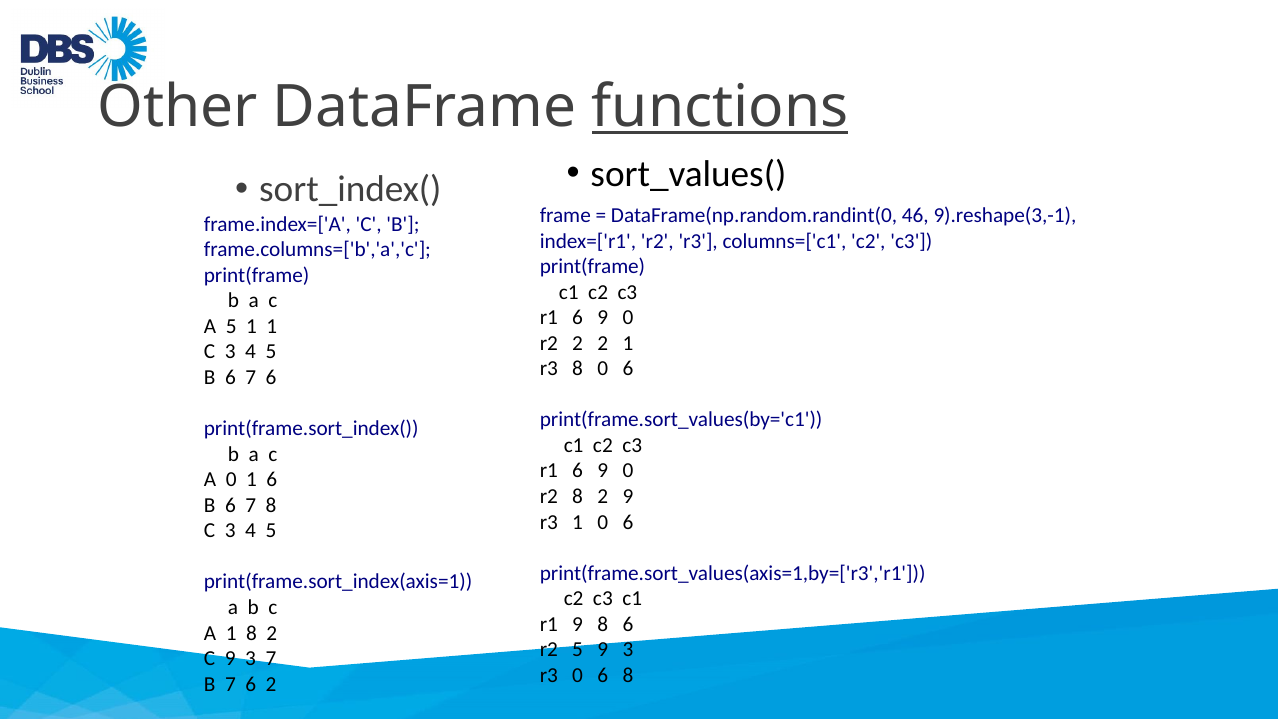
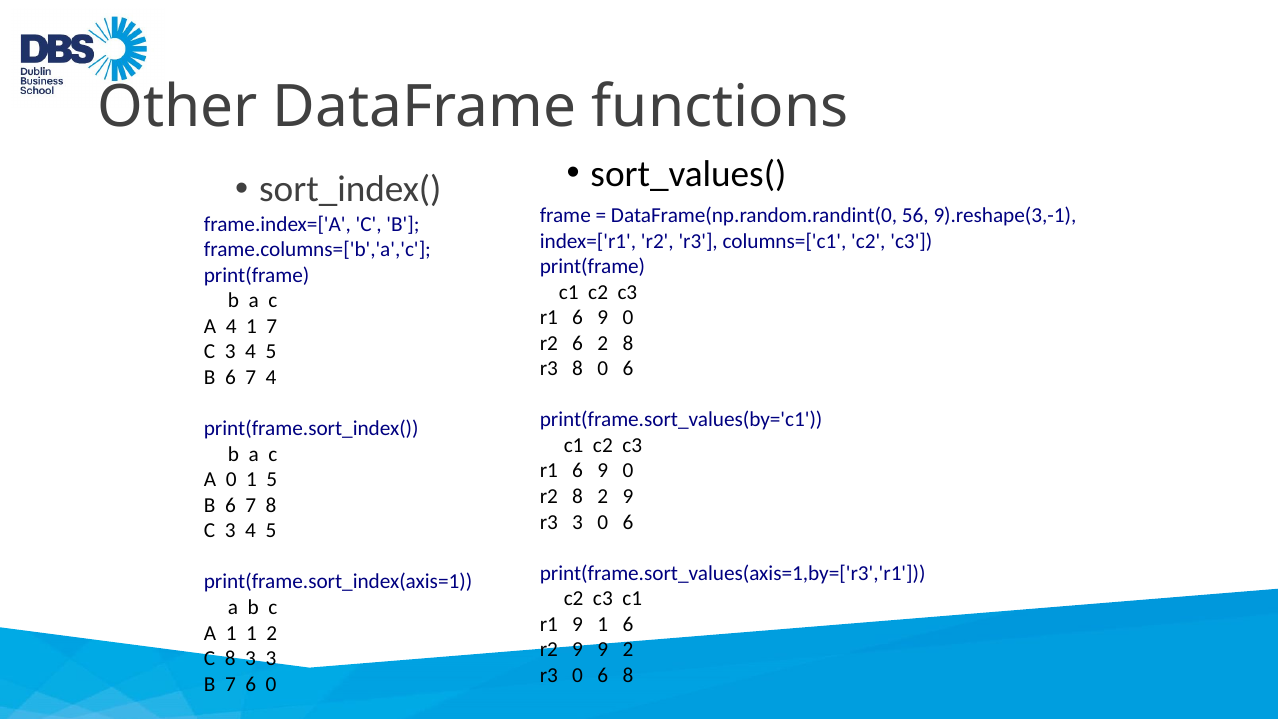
functions underline: present -> none (720, 107)
46: 46 -> 56 (915, 215)
A 5: 5 -> 4 (231, 326)
1 1: 1 -> 7 (272, 326)
r2 2: 2 -> 6 (578, 343)
2 1: 1 -> 8 (628, 343)
6 7 6: 6 -> 4 (271, 377)
1 6: 6 -> 5 (272, 480)
r3 1: 1 -> 3 (578, 522)
9 8: 8 -> 1 (603, 624)
1 8: 8 -> 1 (251, 633)
r2 5: 5 -> 9 (578, 650)
3: 3 -> 2 (628, 650)
C 9: 9 -> 8 (230, 658)
3 7: 7 -> 3 (271, 658)
6 2: 2 -> 0 (271, 684)
